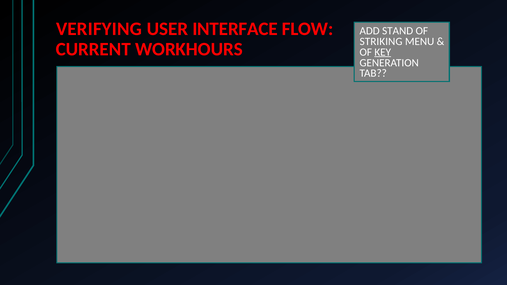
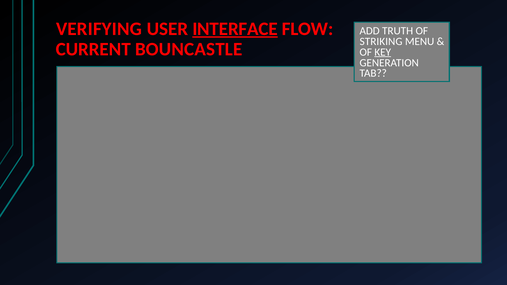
INTERFACE underline: none -> present (235, 29)
STAND: STAND -> TRUTH (398, 31)
WORKHOURS: WORKHOURS -> BOUNCASTLE (189, 49)
